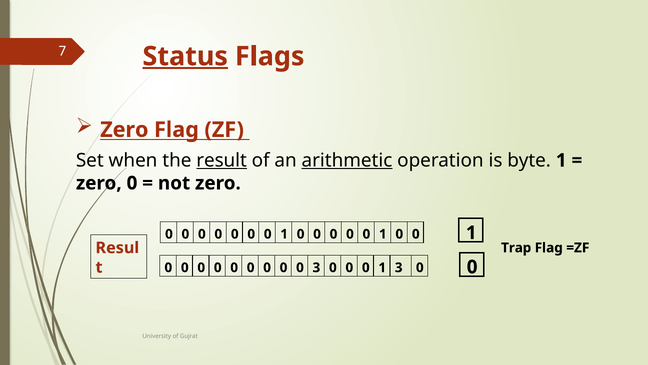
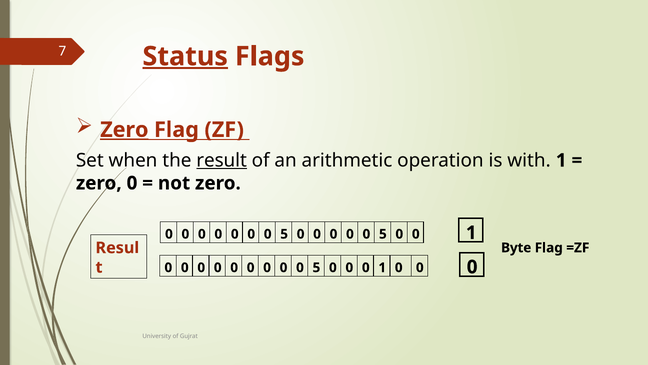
Zero underline: none -> present (124, 130)
arithmetic underline: present -> none (347, 160)
byte: byte -> with (529, 160)
1: 1 -> 5 (284, 234)
1: 1 -> 5 (383, 234)
Trap: Trap -> Byte (516, 247)
3: 3 -> 5 (316, 267)
0 1 3: 3 -> 0 (399, 267)
